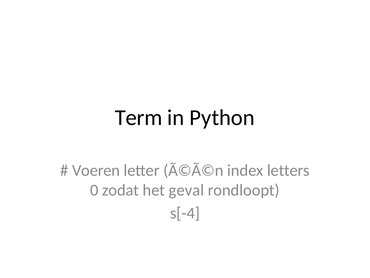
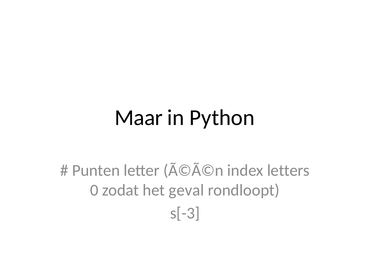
Term: Term -> Maar (139, 118)
Voeren: Voeren -> Punten (96, 170)
s[-4: s[-4 -> s[-3 (185, 213)
